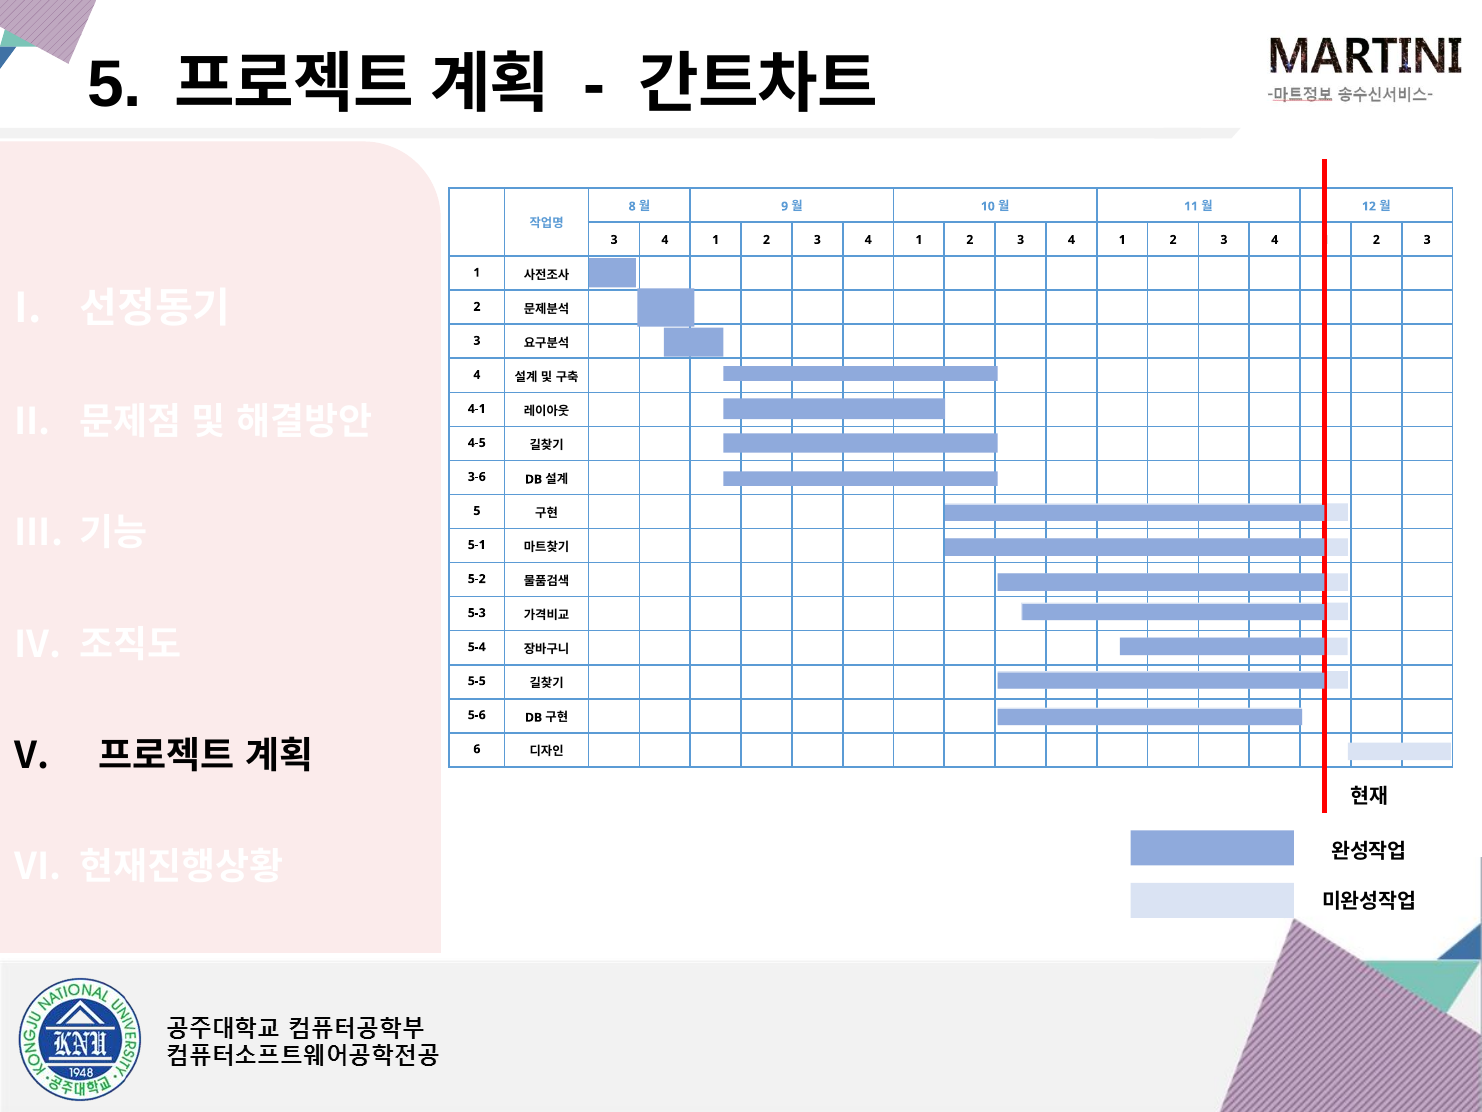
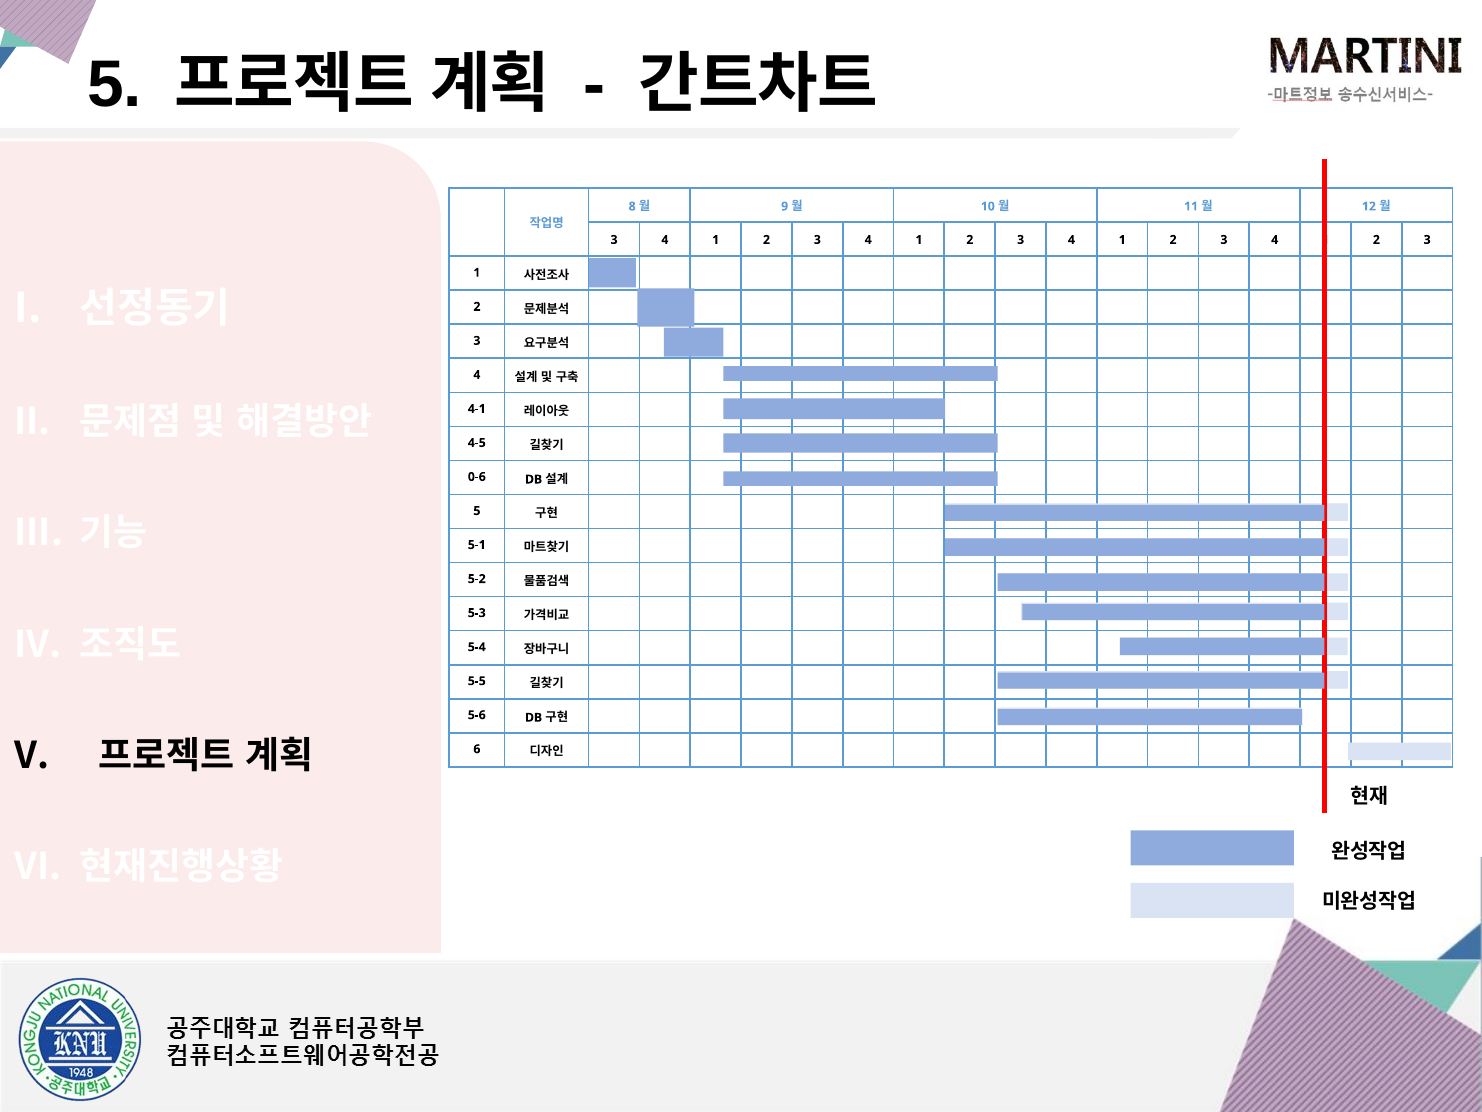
3-6: 3-6 -> 0-6 (477, 477)
